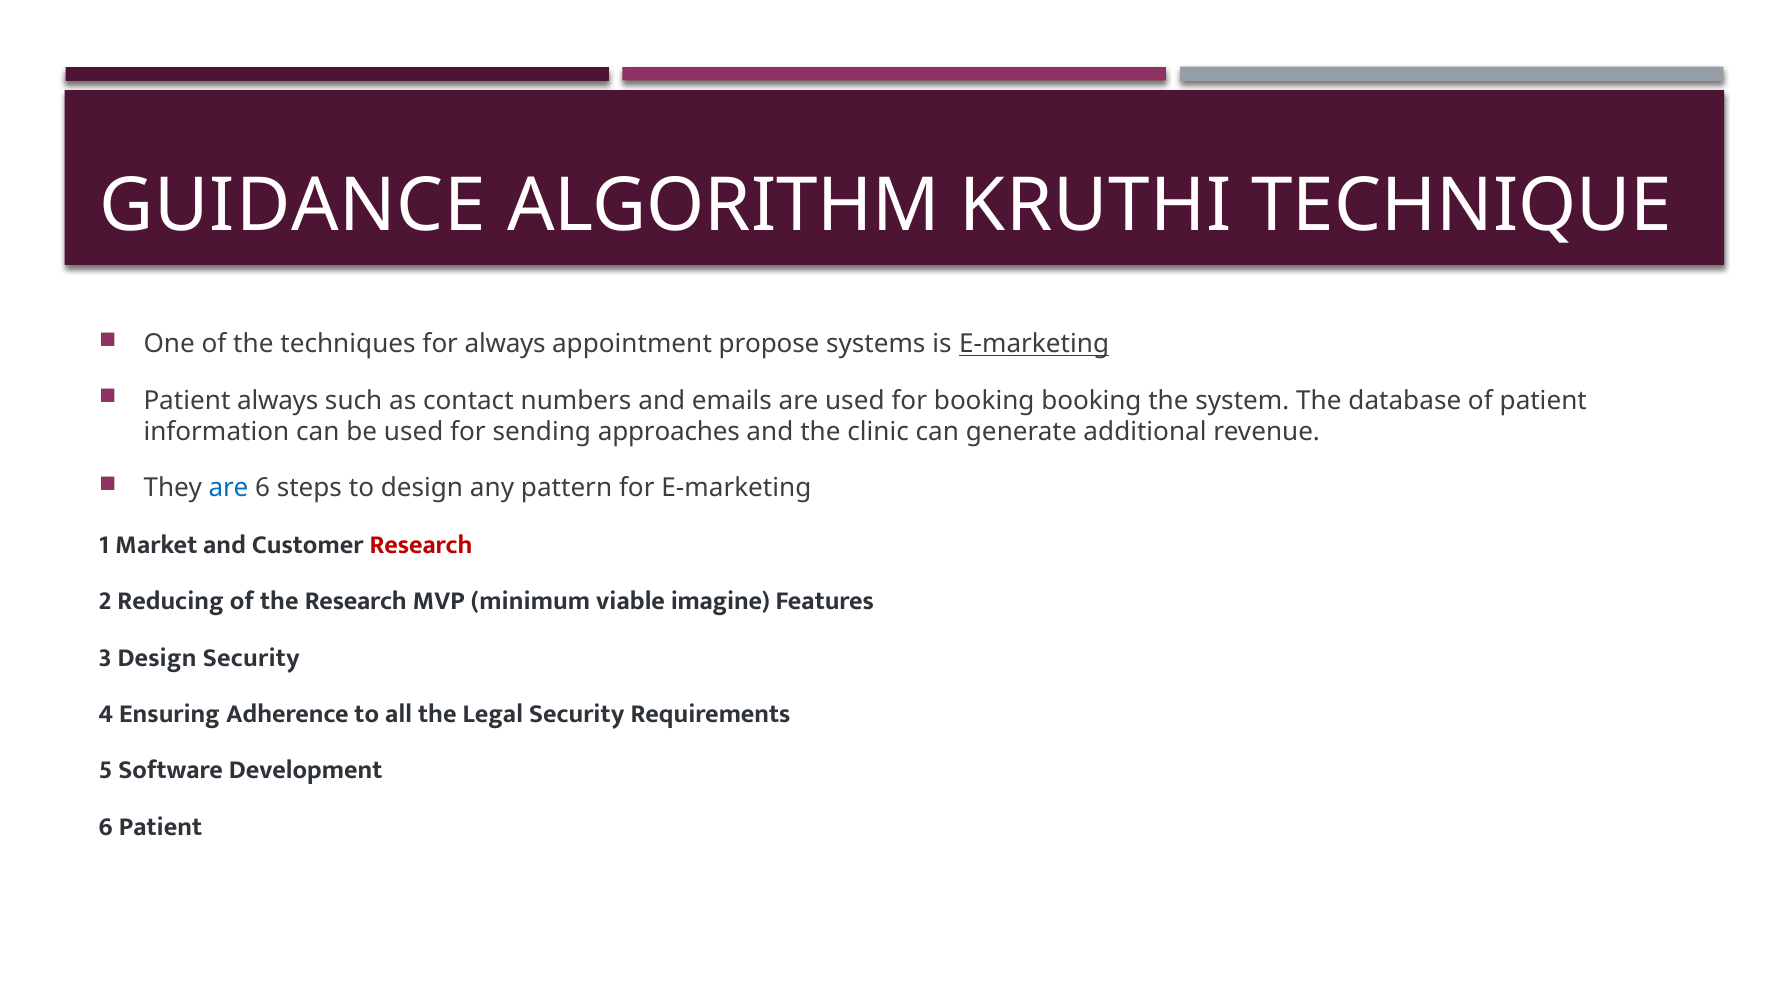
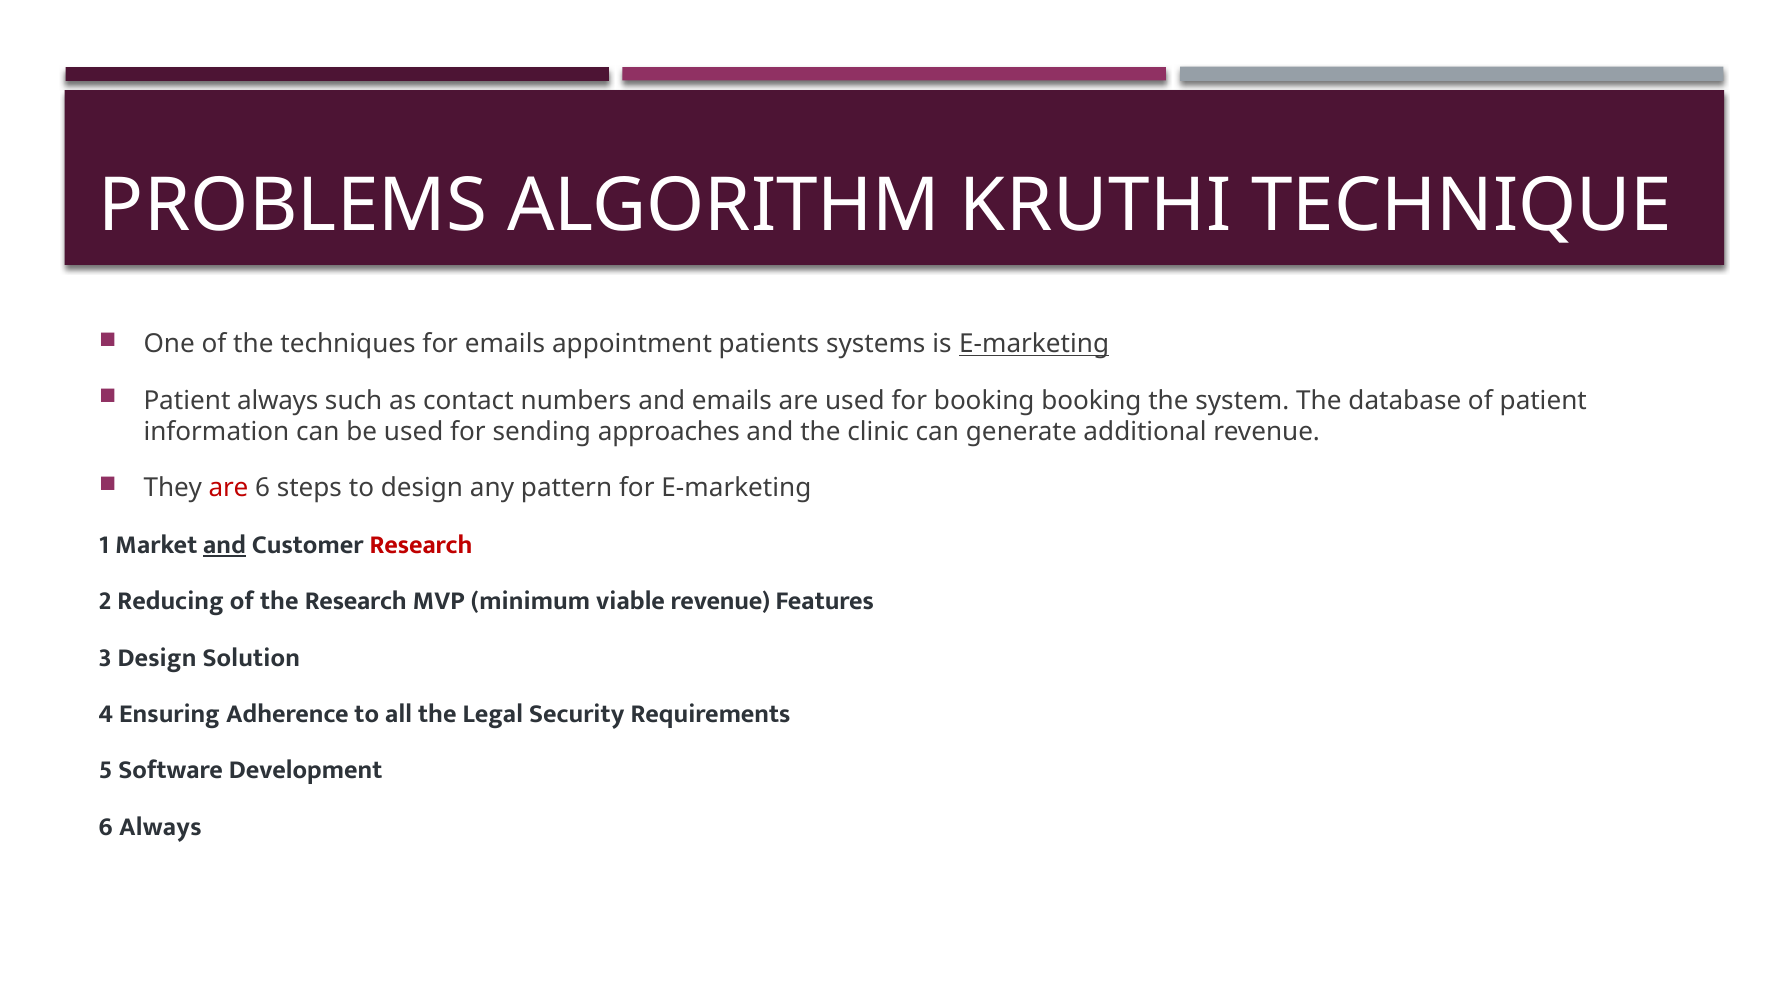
GUIDANCE: GUIDANCE -> PROBLEMS (293, 206)
for always: always -> emails (505, 344)
propose: propose -> patients (769, 344)
are colour: blue -> red (229, 488)
and underline: none -> present (225, 544)
viable imagine: imagine -> revenue (720, 601)
Design Security: Security -> Solution (251, 657)
6 Patient: Patient -> Always (160, 826)
